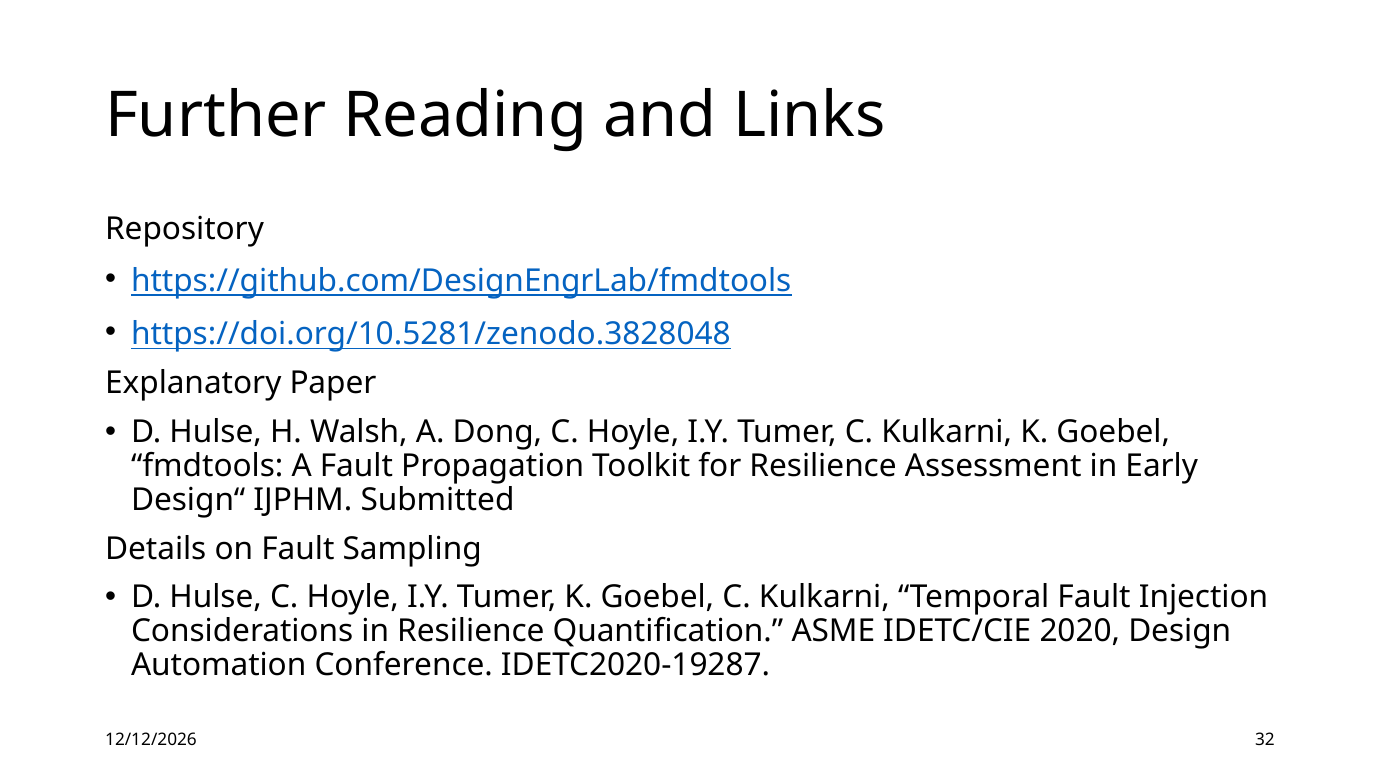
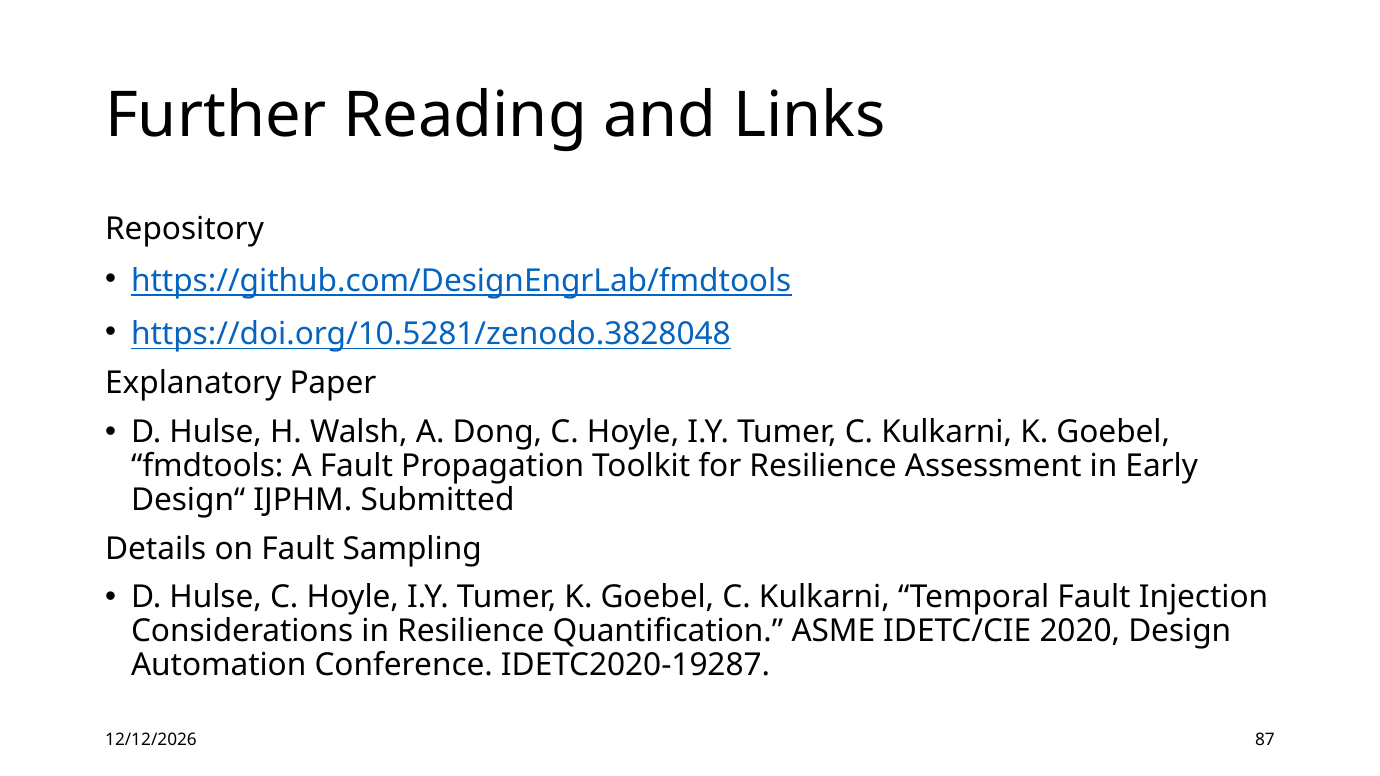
32: 32 -> 87 (1265, 740)
